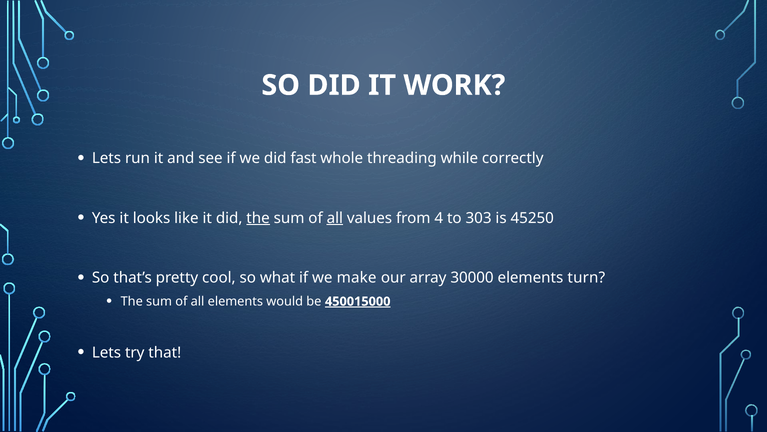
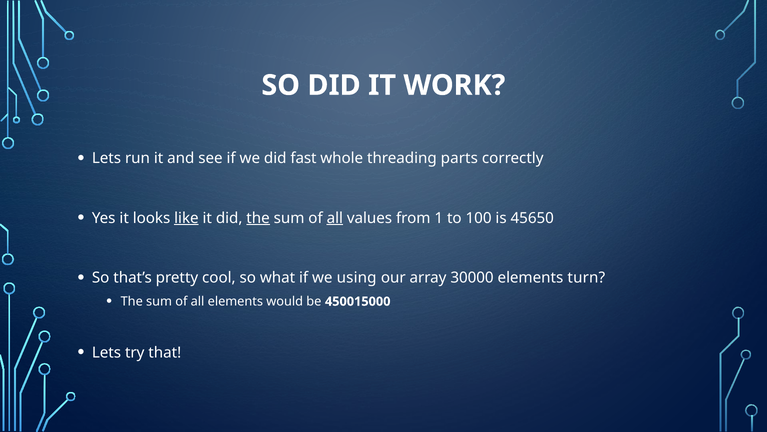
while: while -> parts (459, 158)
like underline: none -> present (186, 218)
4: 4 -> 1 (439, 218)
303: 303 -> 100 (479, 218)
45250: 45250 -> 45650 (532, 218)
make: make -> using (357, 277)
450015000 underline: present -> none (358, 301)
